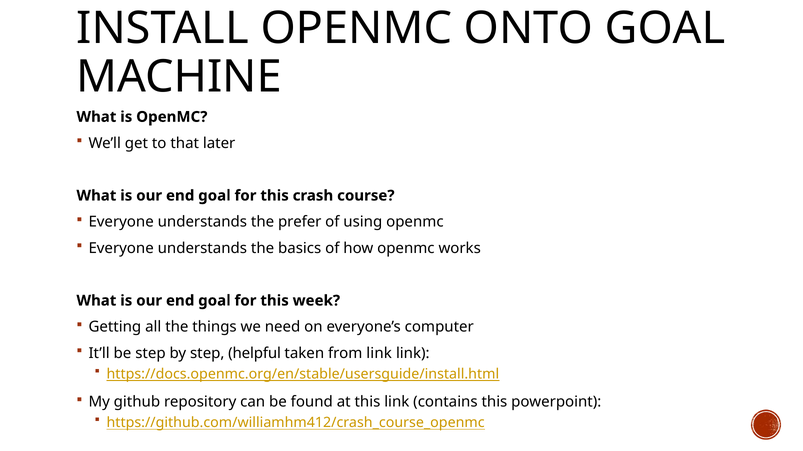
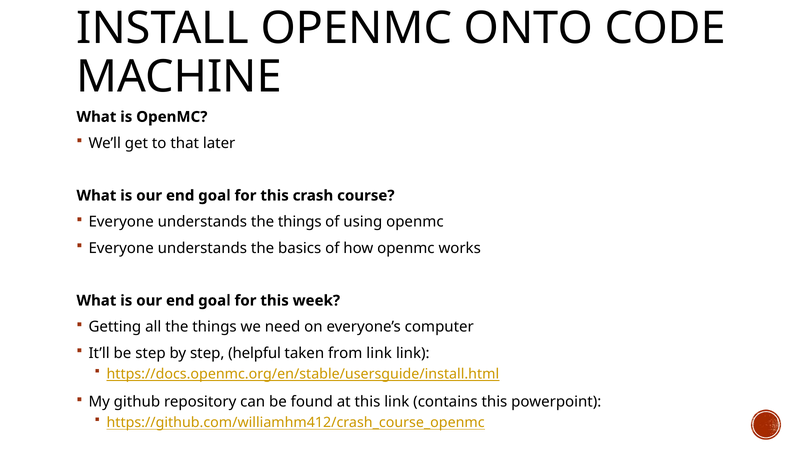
ONTO GOAL: GOAL -> CODE (665, 28)
understands the prefer: prefer -> things (300, 222)
